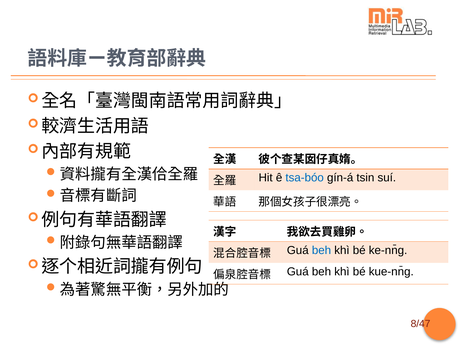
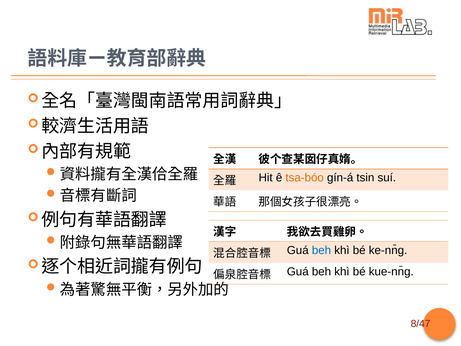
tsa-bóo colour: blue -> orange (305, 178)
